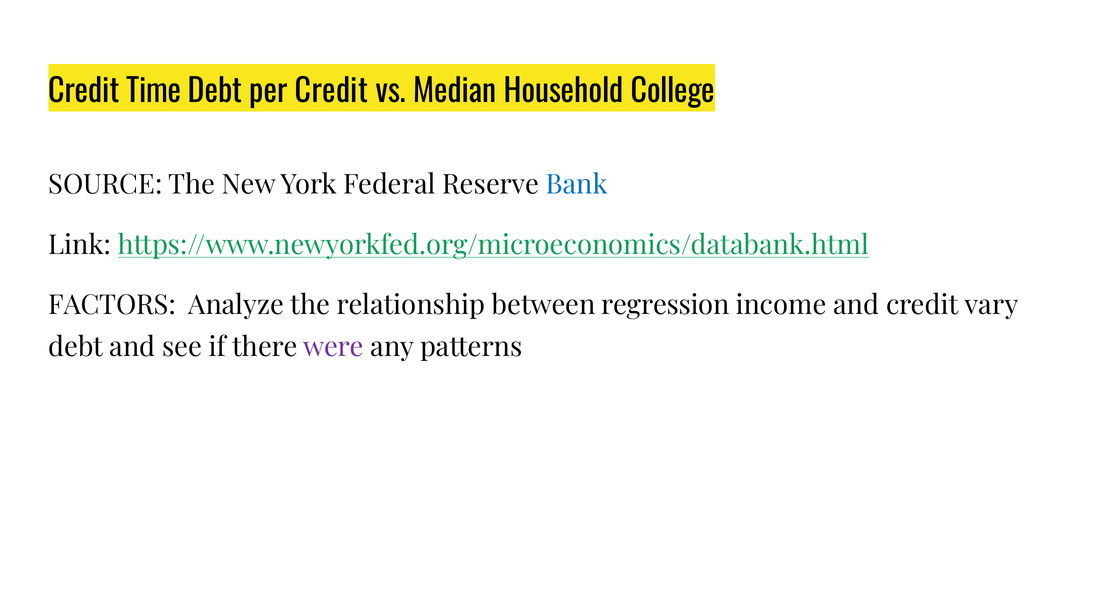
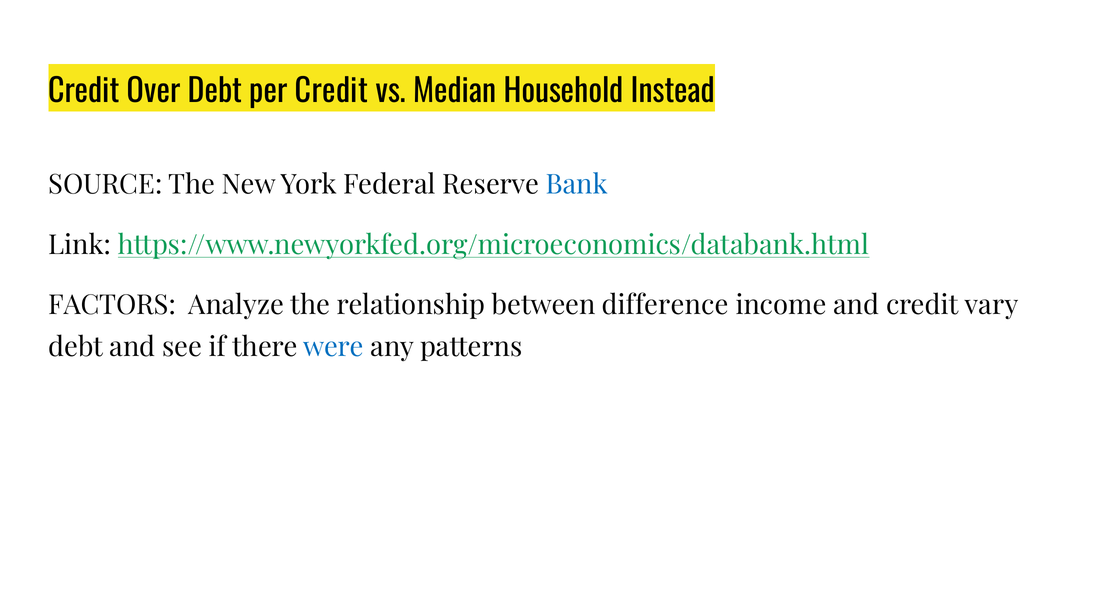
Time: Time -> Over (154, 92)
College: College -> Instead (673, 92)
regression: regression -> difference (665, 305)
were colour: purple -> blue (334, 347)
